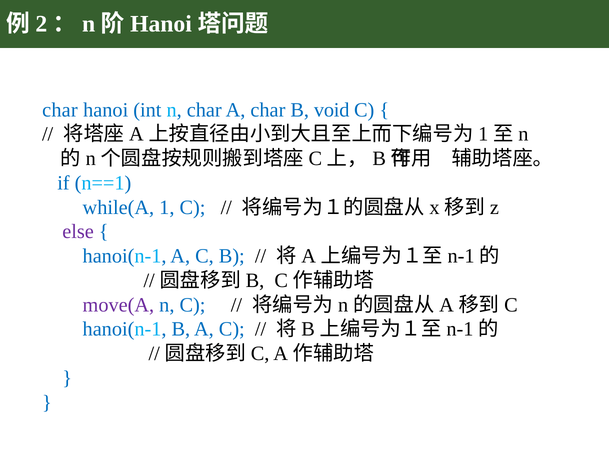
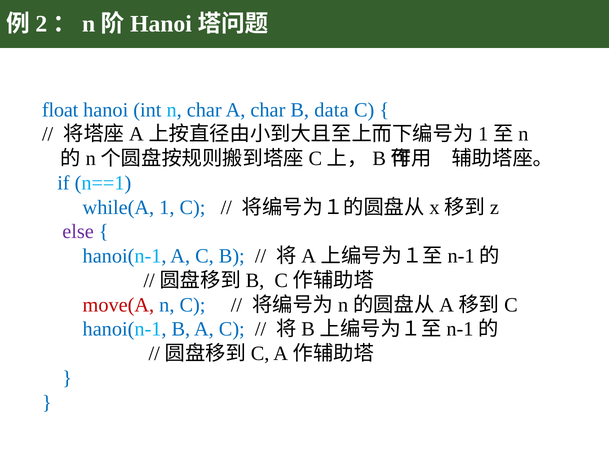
char: char -> float (60, 110)
void: void -> data (331, 110)
move(A colour: purple -> red (118, 305)
